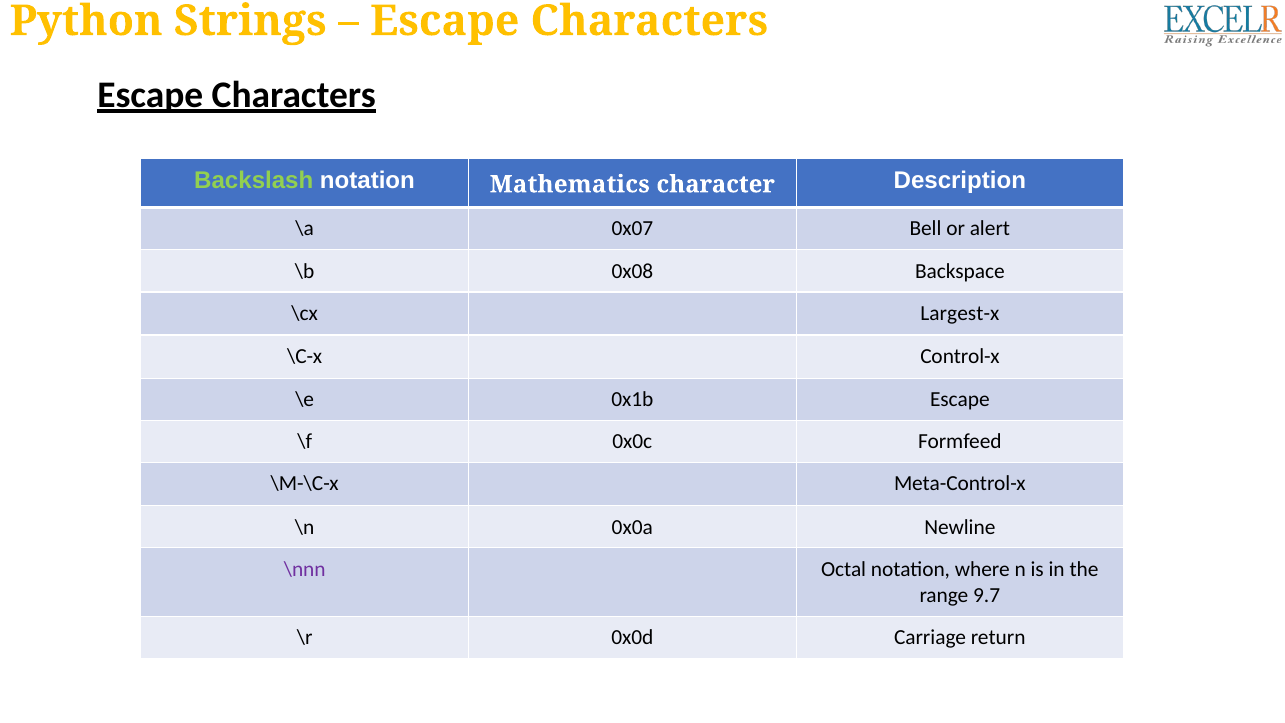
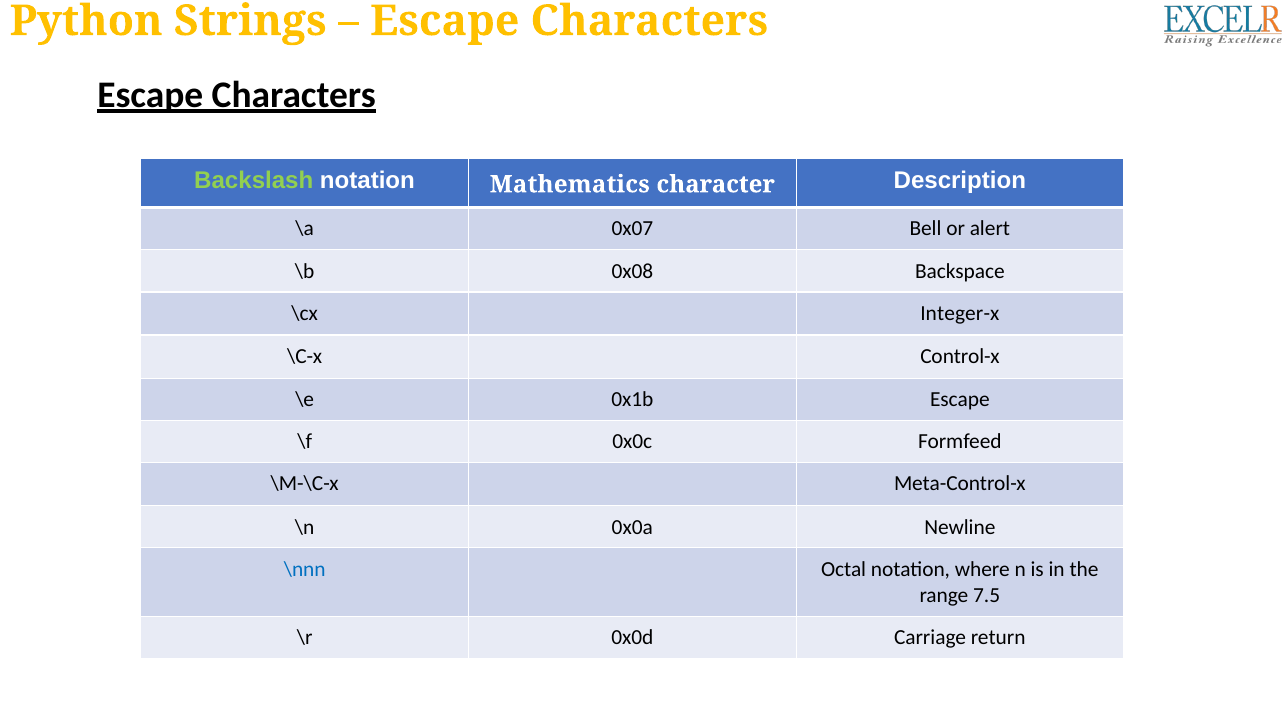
Largest-x: Largest-x -> Integer-x (960, 313)
\nnn colour: purple -> blue (305, 569)
9.7: 9.7 -> 7.5 (987, 595)
